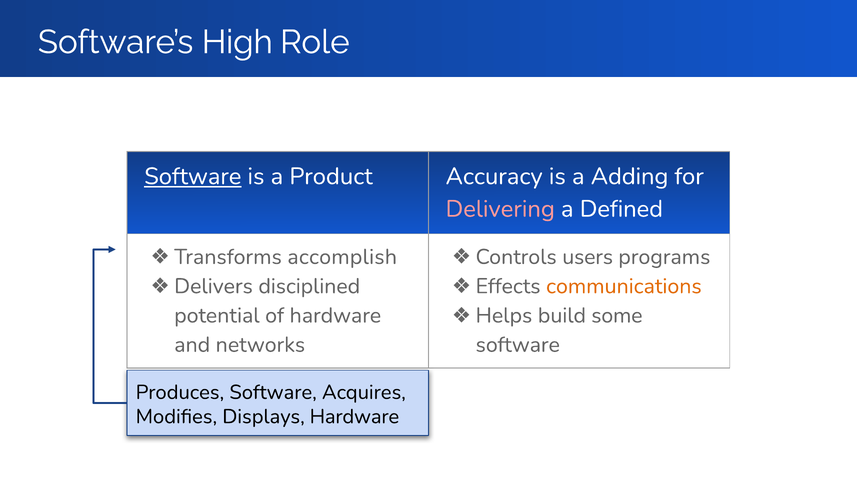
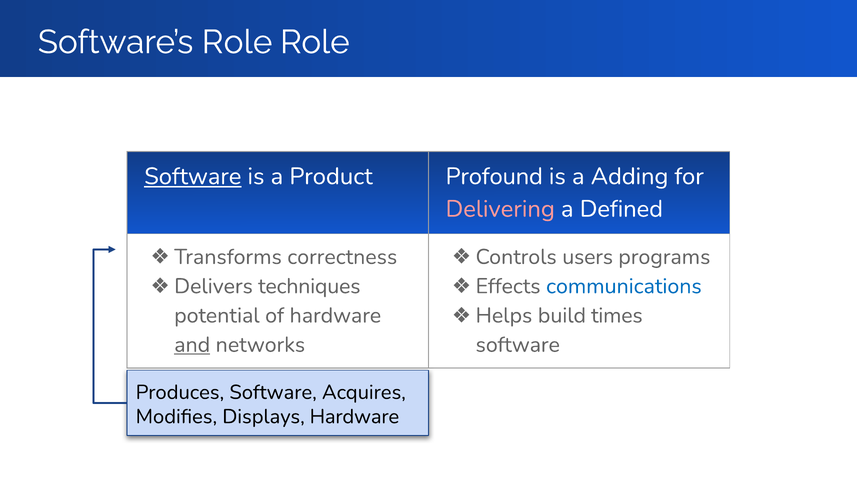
Software’s High: High -> Role (237, 42)
Accuracy: Accuracy -> Profound (494, 176)
accomplish: accomplish -> correctness (342, 257)
disciplined: disciplined -> techniques (309, 286)
communications colour: orange -> blue (624, 286)
some: some -> times (617, 315)
and underline: none -> present (192, 345)
